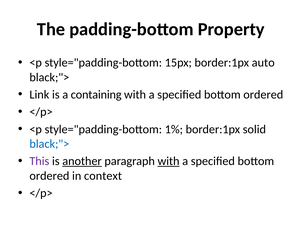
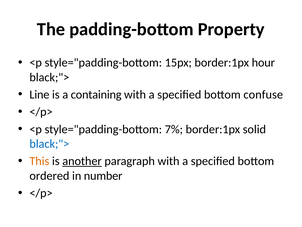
auto: auto -> hour (263, 63)
Link: Link -> Line (39, 94)
ordered: ordered -> confuse (263, 94)
1%: 1% -> 7% (174, 129)
This colour: purple -> orange (39, 161)
with underline: present -> none (169, 161)
context: context -> number (103, 175)
